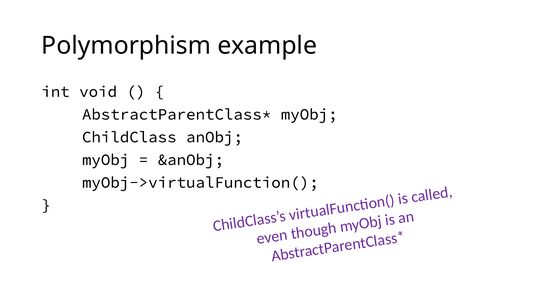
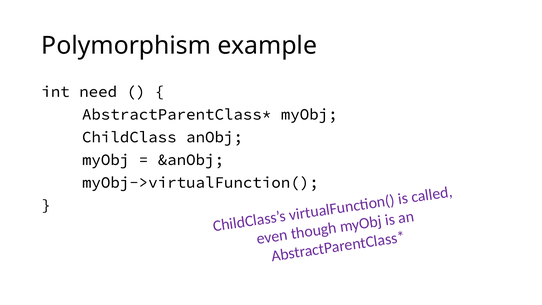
void: void -> need (98, 92)
